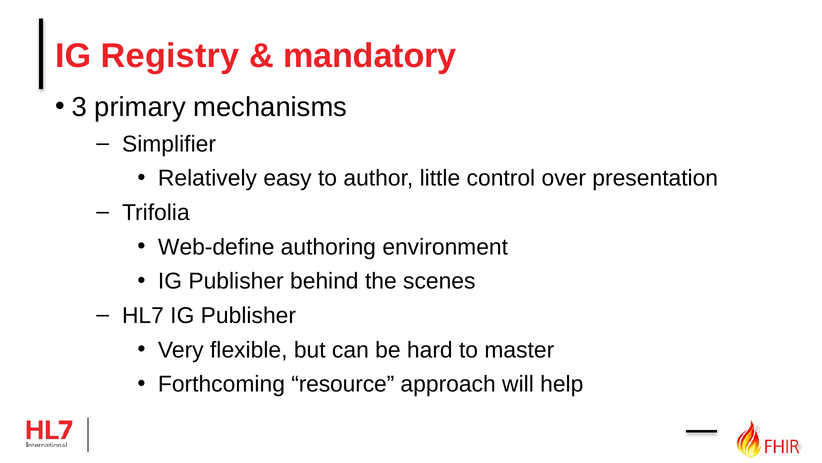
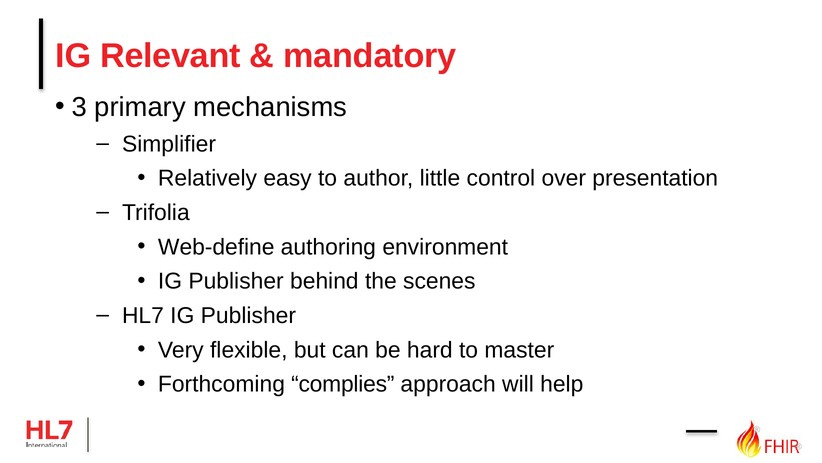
Registry: Registry -> Relevant (170, 56)
resource: resource -> complies (343, 384)
